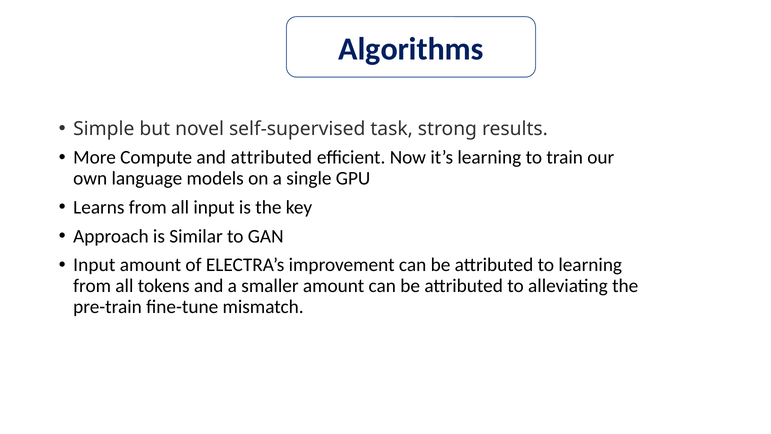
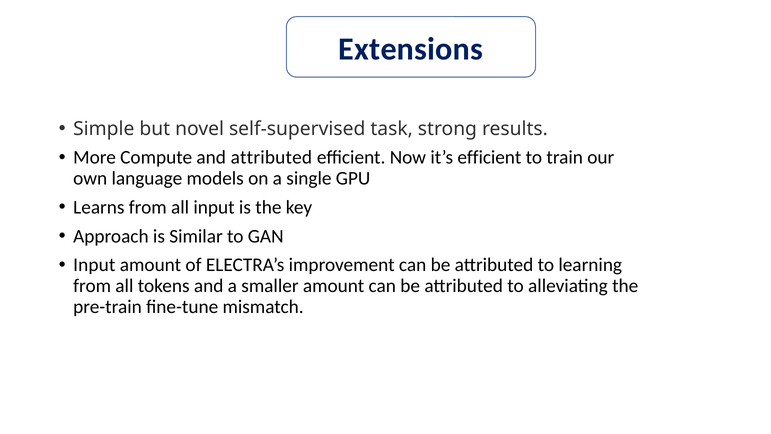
Algorithms: Algorithms -> Extensions (411, 49)
it’s learning: learning -> efficient (489, 157)
